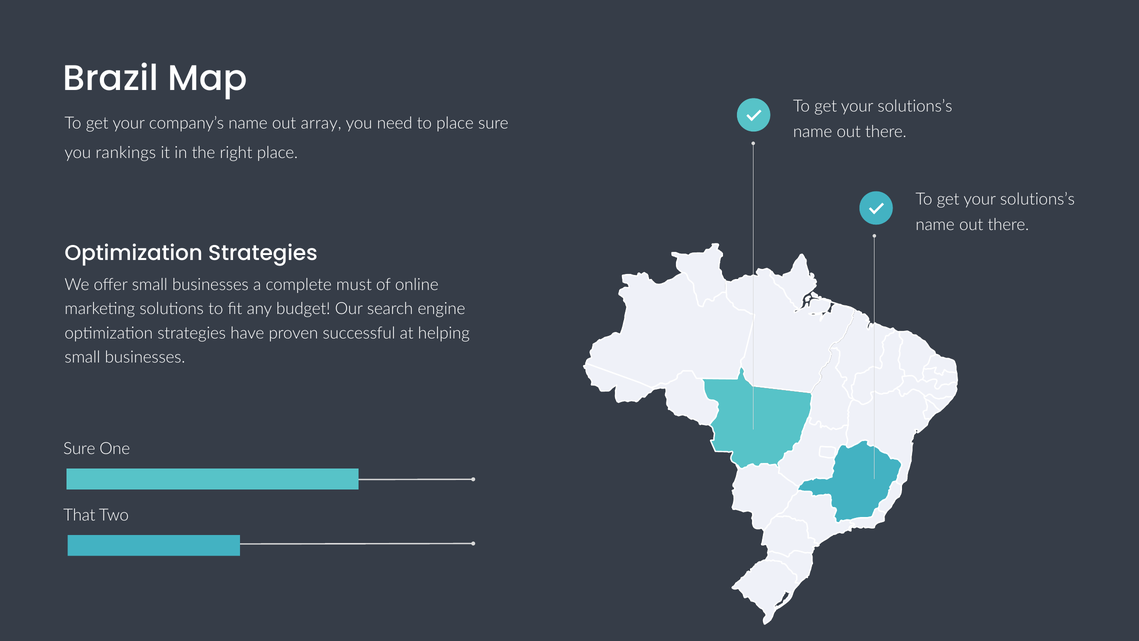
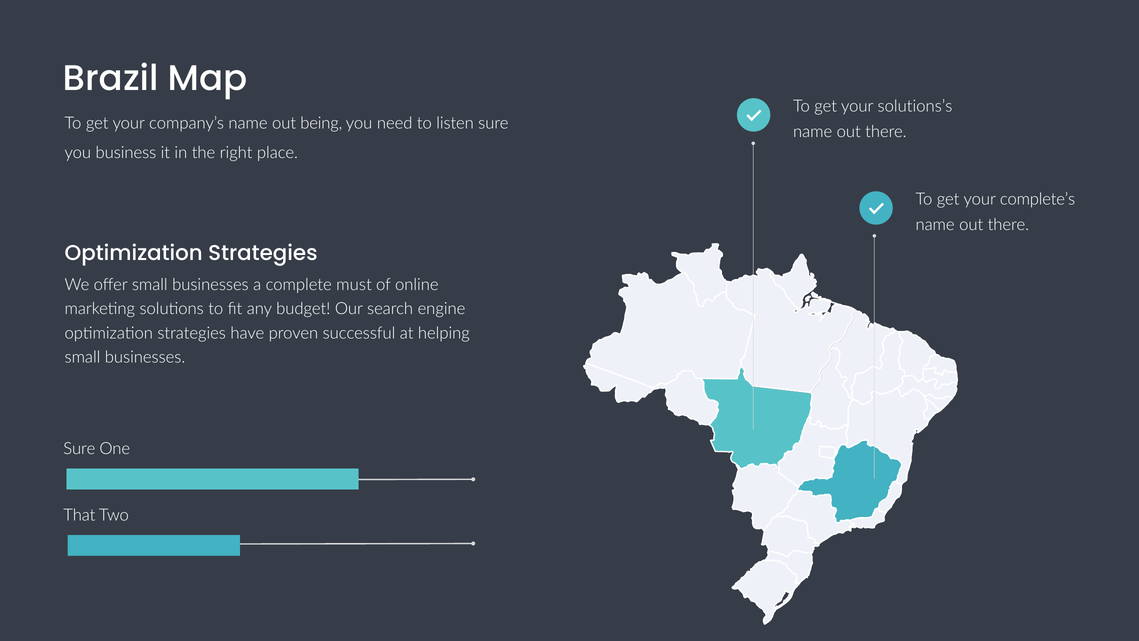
array: array -> being (321, 123)
to place: place -> listen (455, 123)
rankings: rankings -> business (126, 153)
solutions’s: solutions’s -> complete’s (1038, 199)
